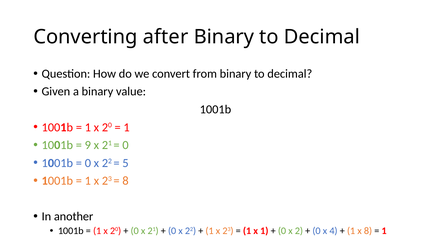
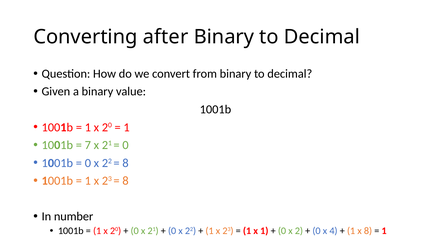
9: 9 -> 7 (88, 145)
5: 5 -> 8 (125, 163)
another: another -> number (74, 217)
